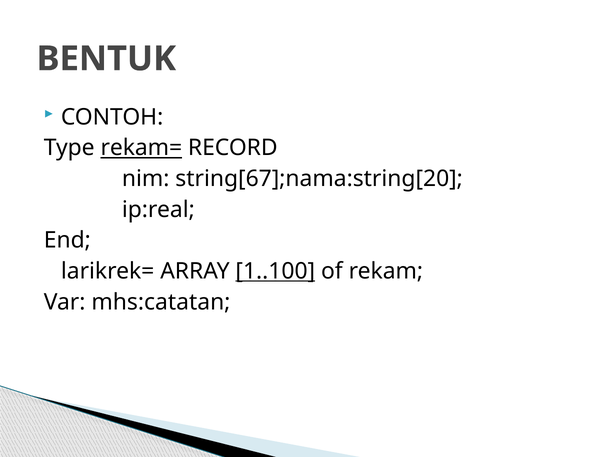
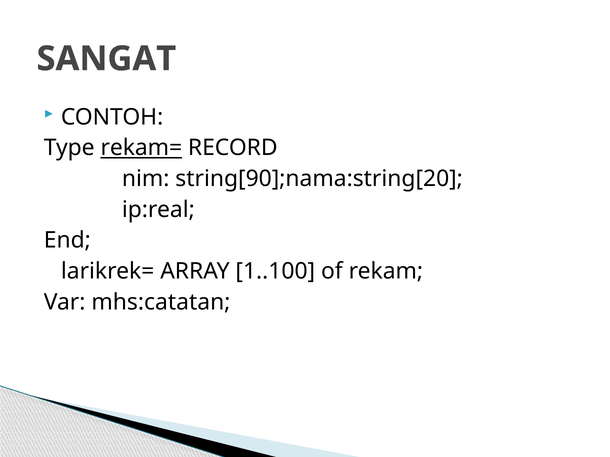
BENTUK: BENTUK -> SANGAT (106, 59)
string[67];nama:string[20: string[67];nama:string[20 -> string[90];nama:string[20 (319, 179)
1..100 underline: present -> none (275, 271)
